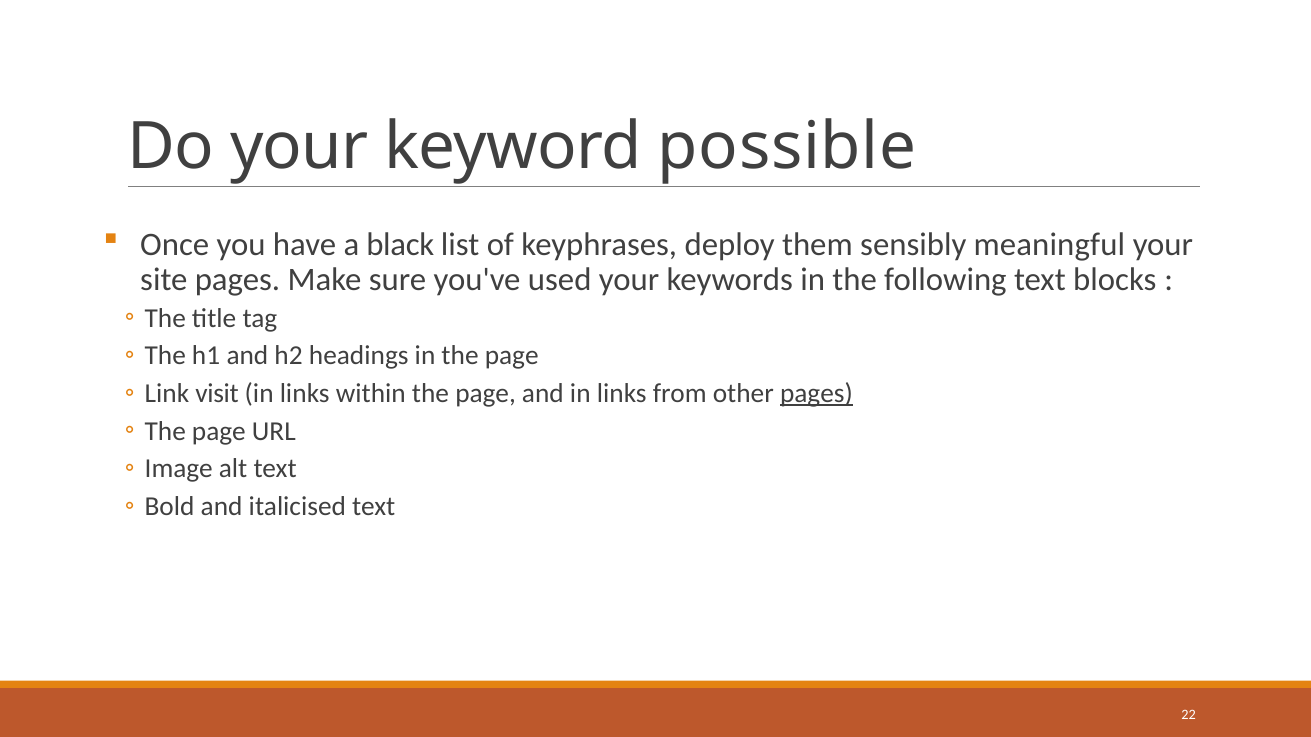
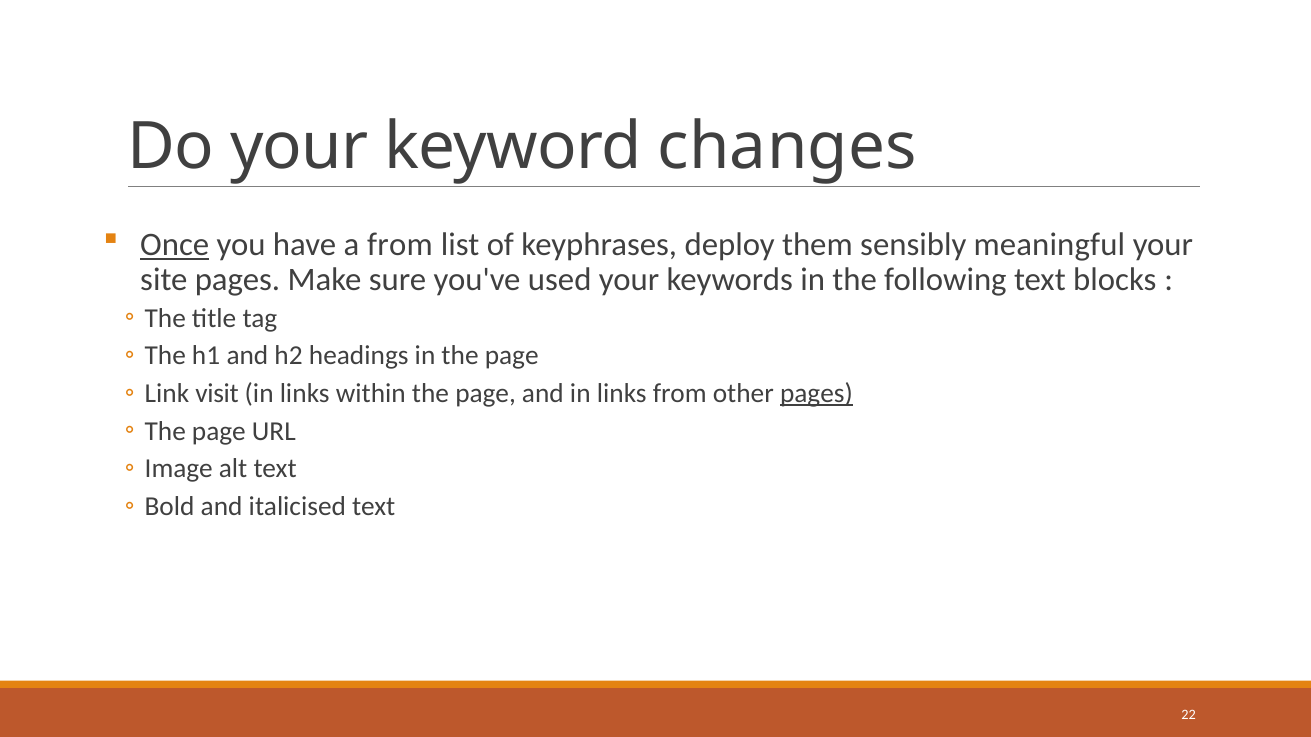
possible: possible -> changes (787, 147)
Once underline: none -> present (175, 245)
a black: black -> from (400, 245)
